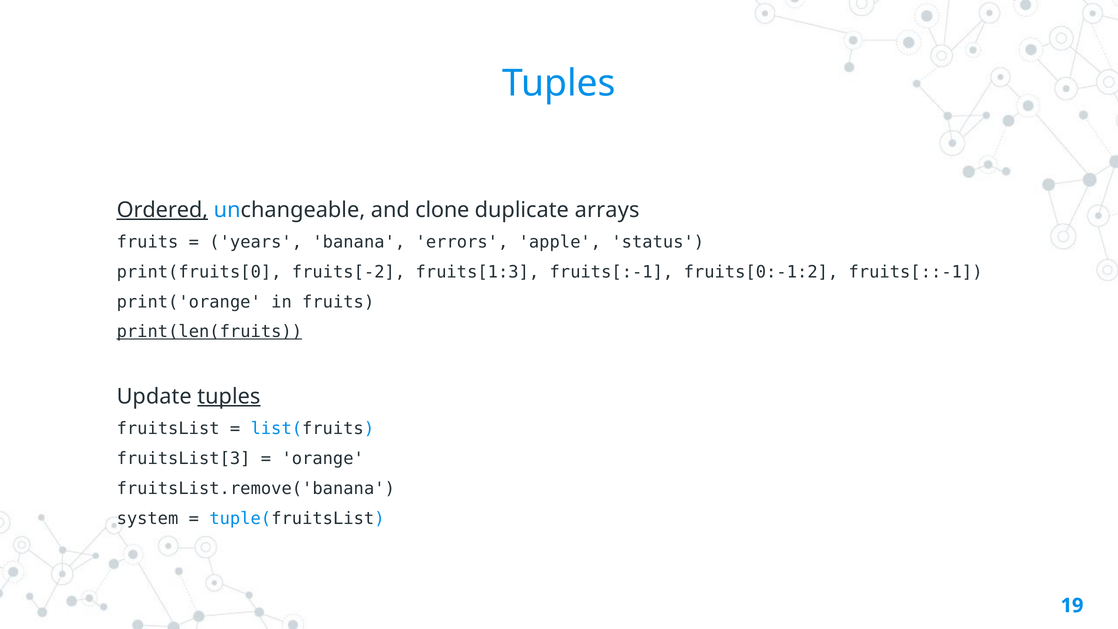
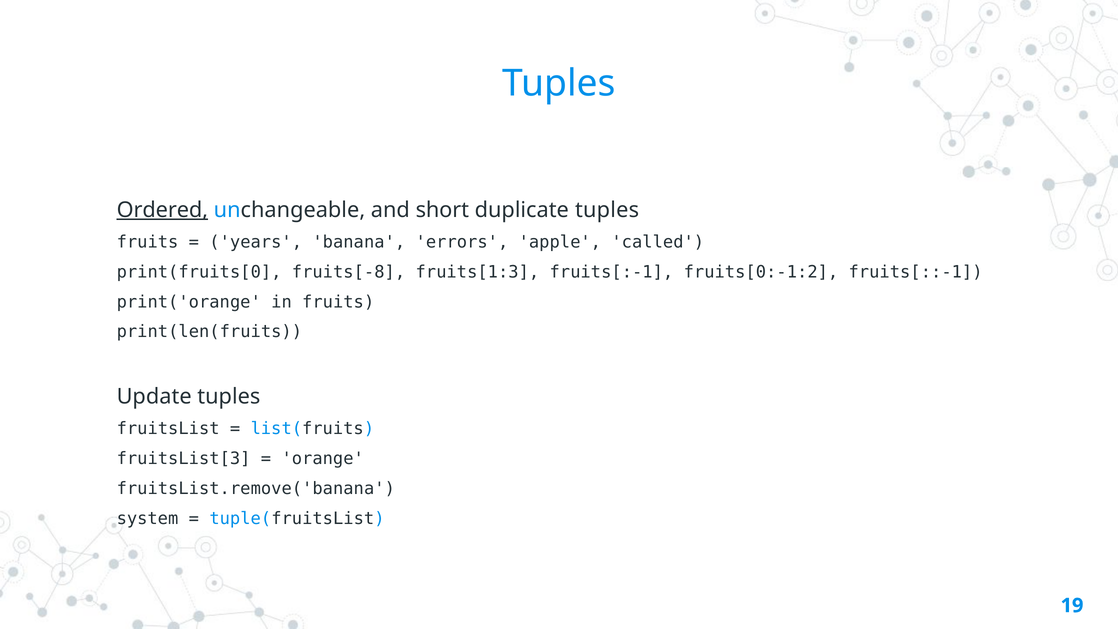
clone: clone -> short (442, 210)
duplicate arrays: arrays -> tuples (607, 210)
status: status -> called (658, 242)
fruits[-2: fruits[-2 -> fruits[-8 (349, 272)
print(len(fruits underline: present -> none (209, 332)
tuples underline: present -> none (229, 396)
